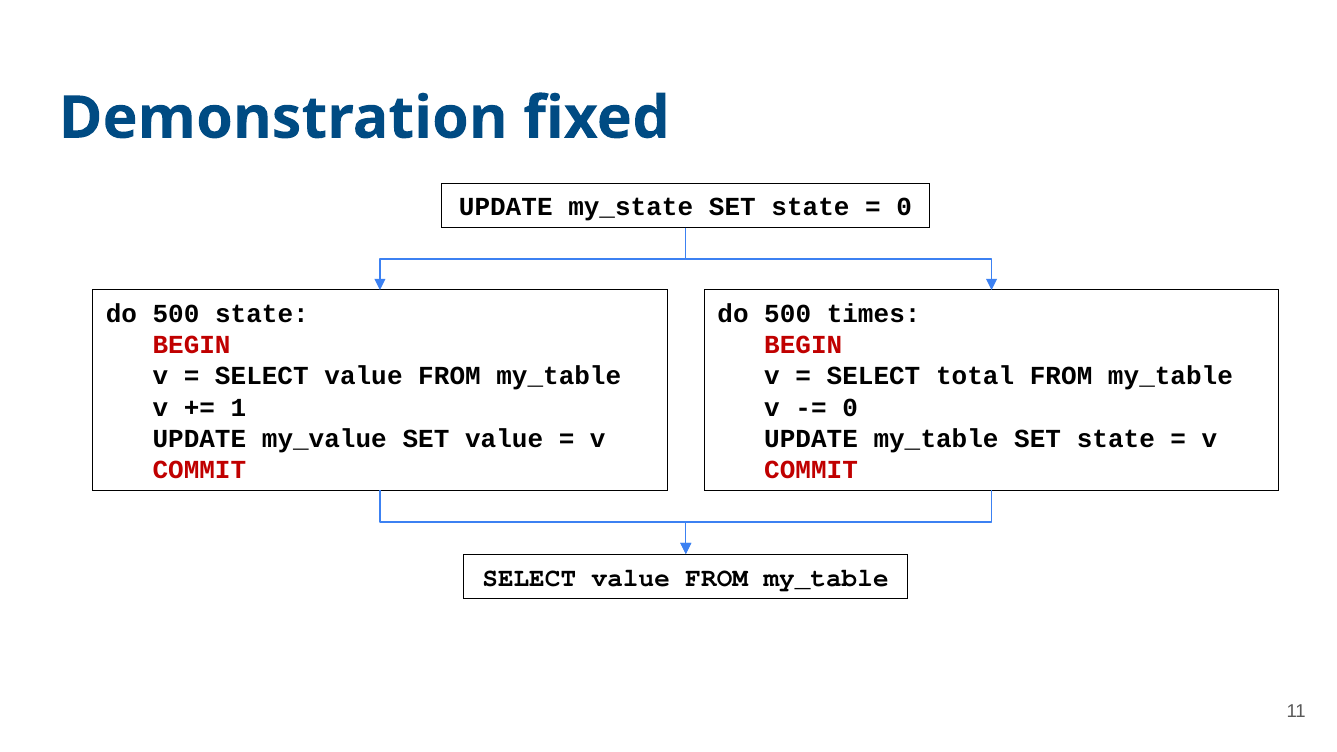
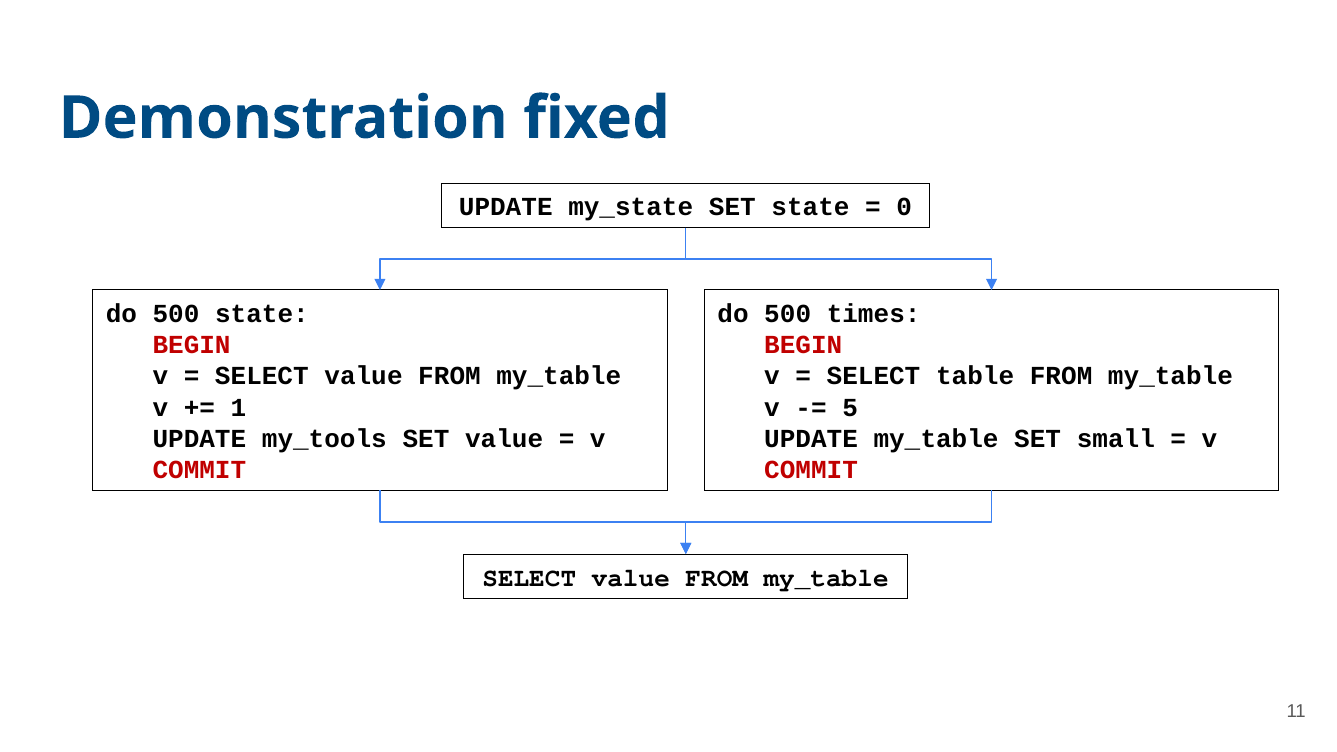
total: total -> table (975, 376)
0: 0 -> 5 (850, 408)
my_value: my_value -> my_tools (324, 439)
my_table SET state: state -> small (1116, 439)
